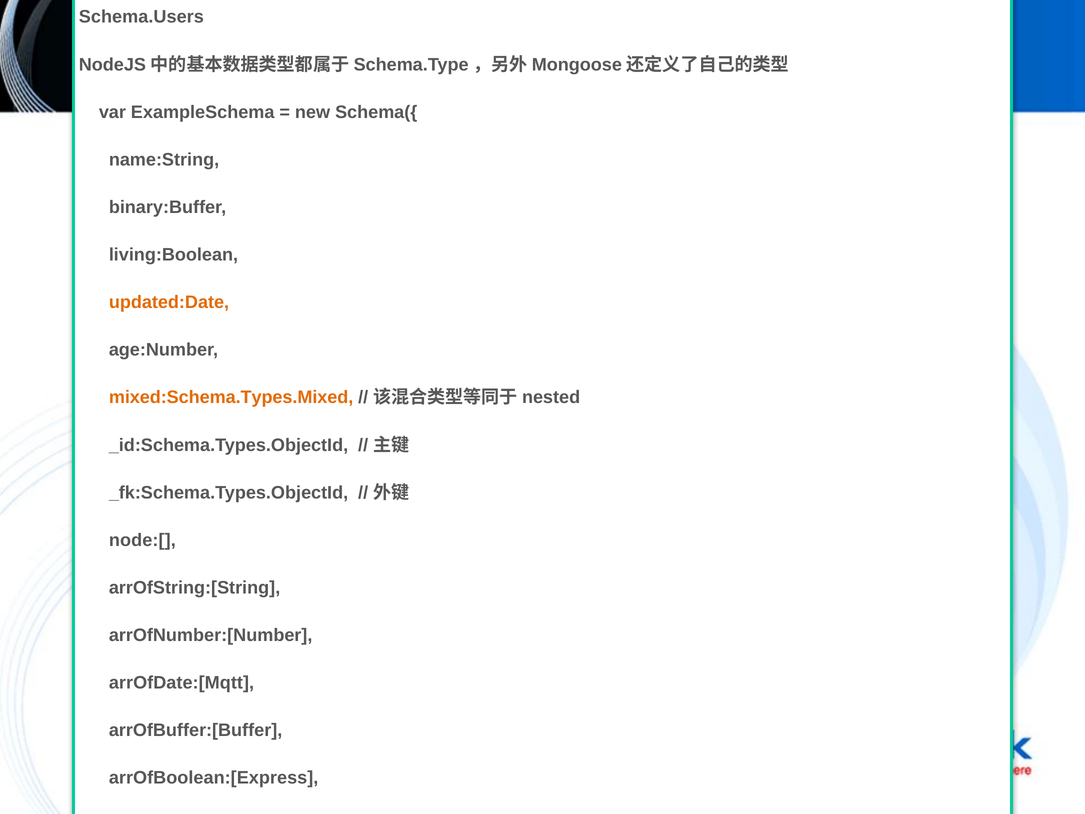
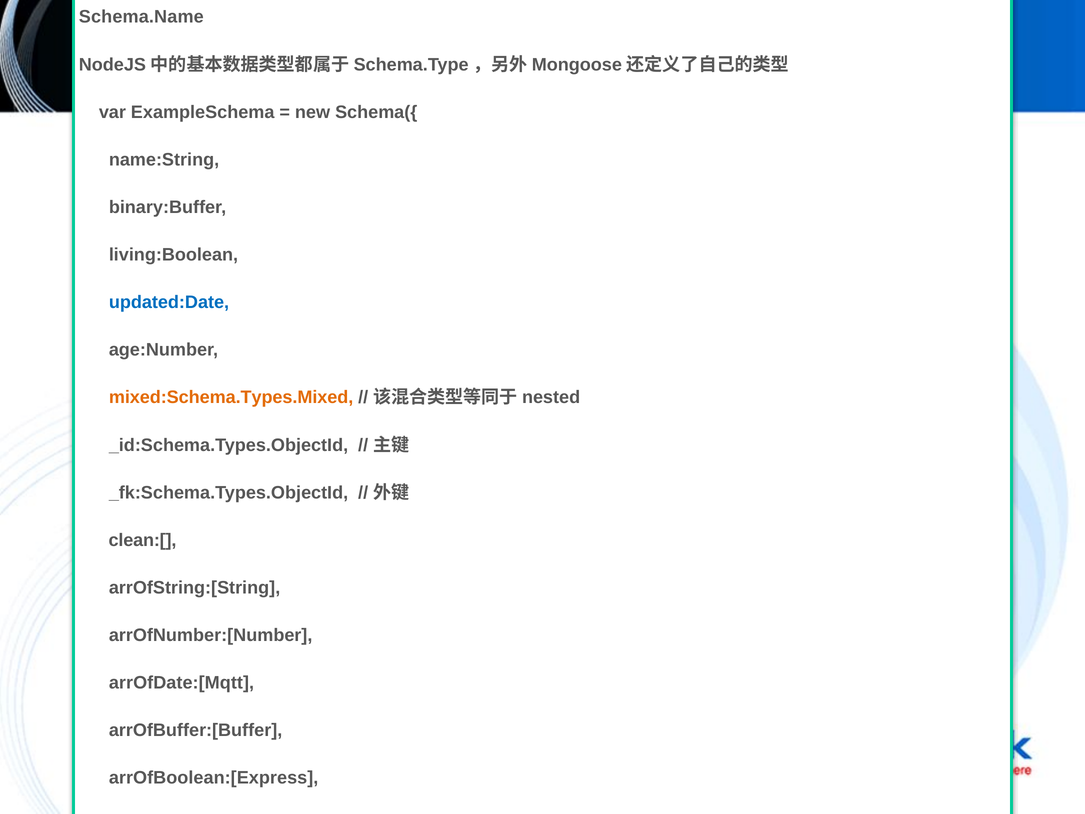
Schema.Users: Schema.Users -> Schema.Name (141, 17)
updated:Date colour: orange -> blue (169, 302)
node:[: node:[ -> clean:[ (143, 540)
